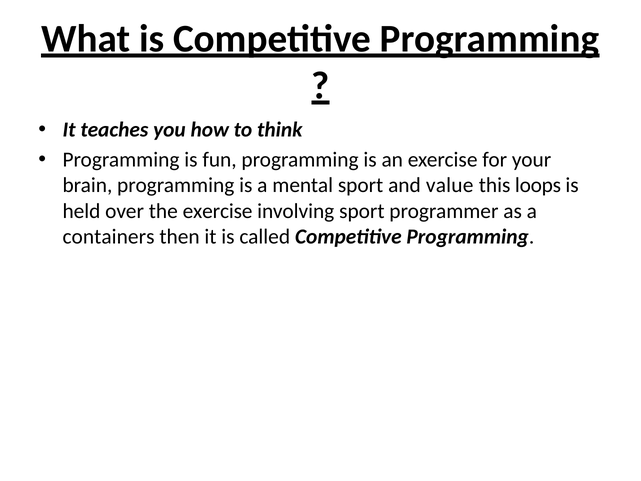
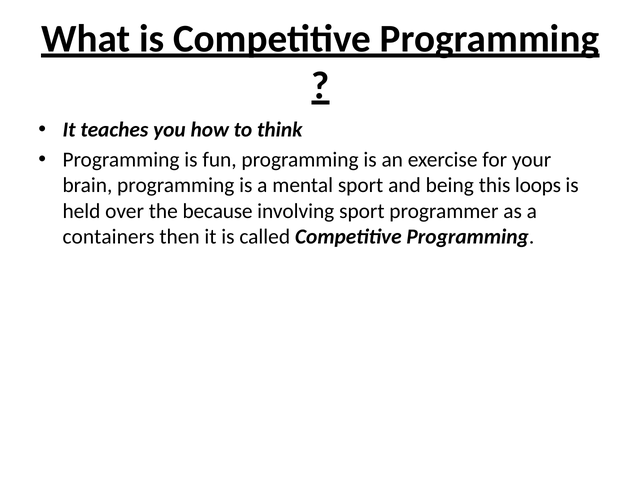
value: value -> being (450, 185)
the exercise: exercise -> because (218, 211)
